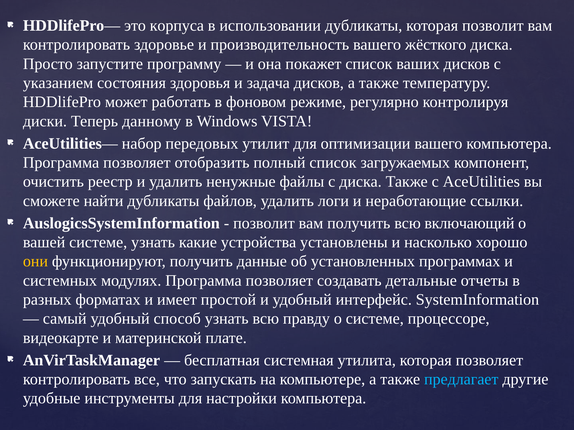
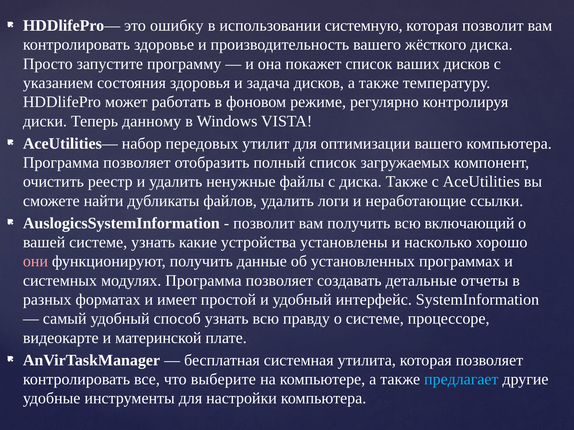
корпуса: корпуса -> ошибку (177, 26)
использовании дубликаты: дубликаты -> системную (364, 26)
они colour: yellow -> pink (35, 262)
запускать: запускать -> выберите (223, 380)
